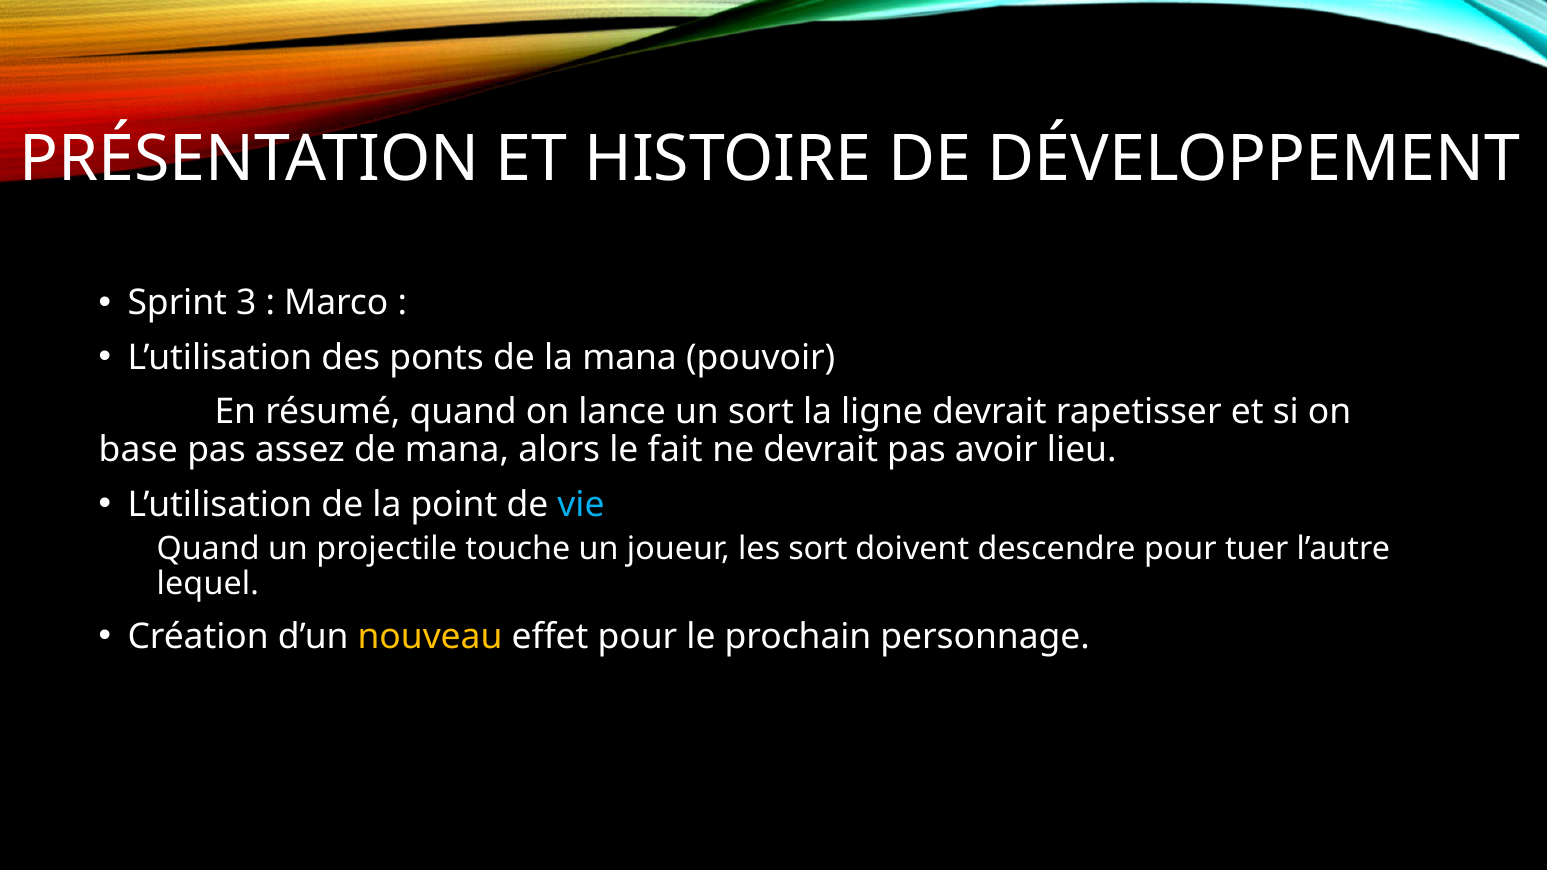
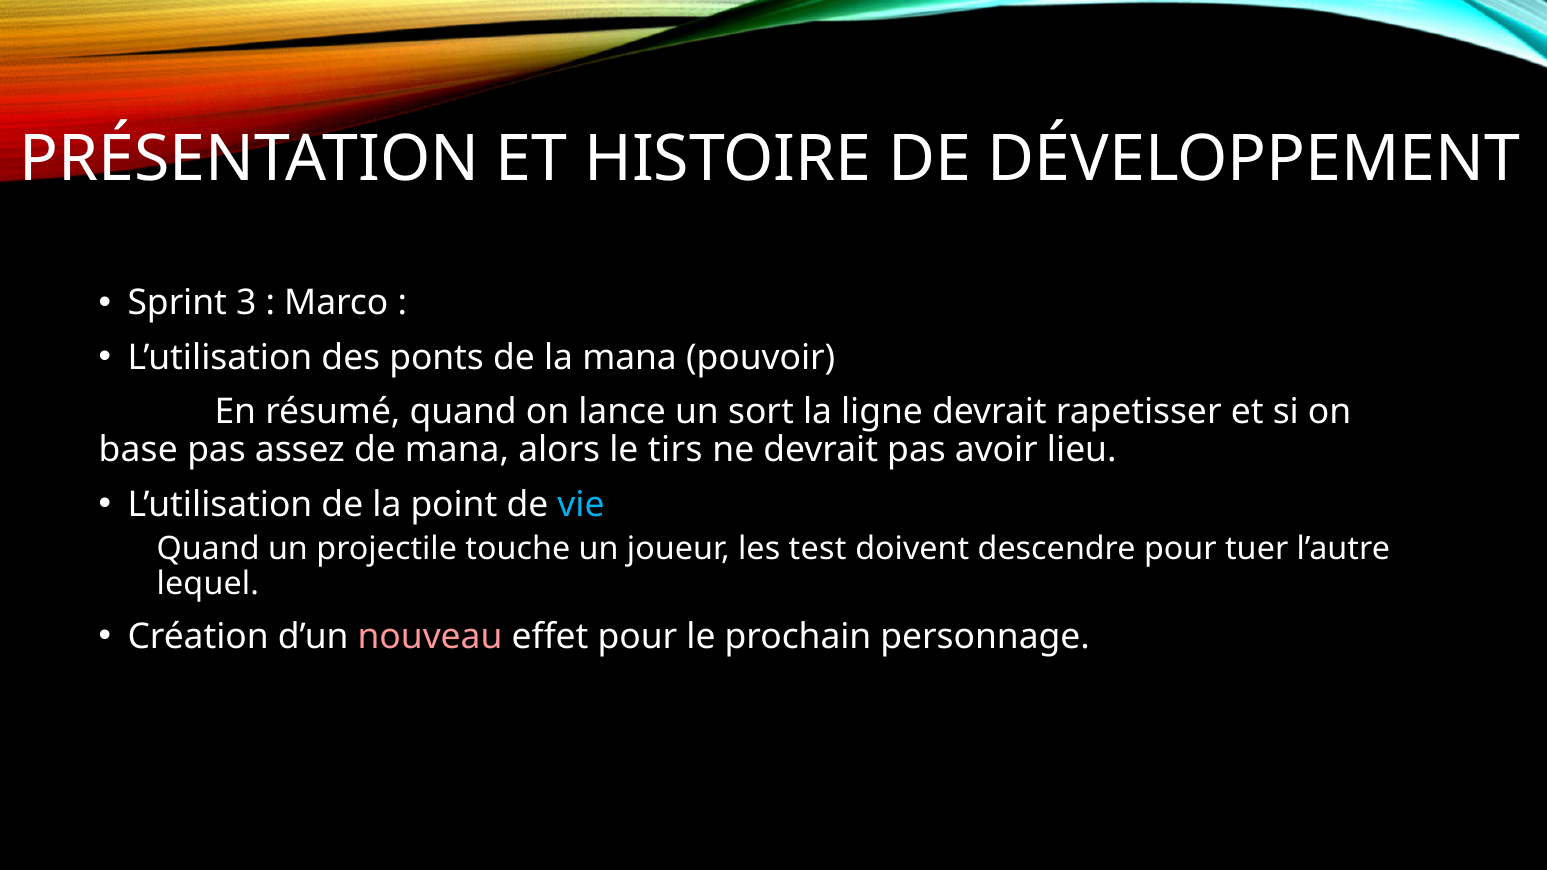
fait: fait -> tirs (675, 450)
les sort: sort -> test (818, 549)
nouveau colour: yellow -> pink (430, 637)
